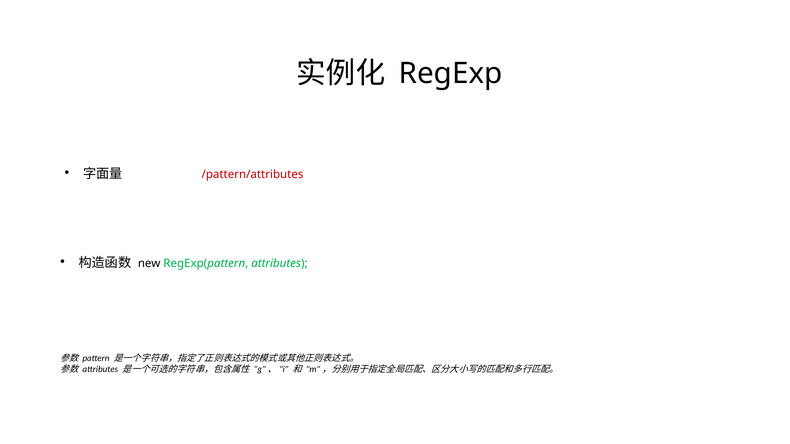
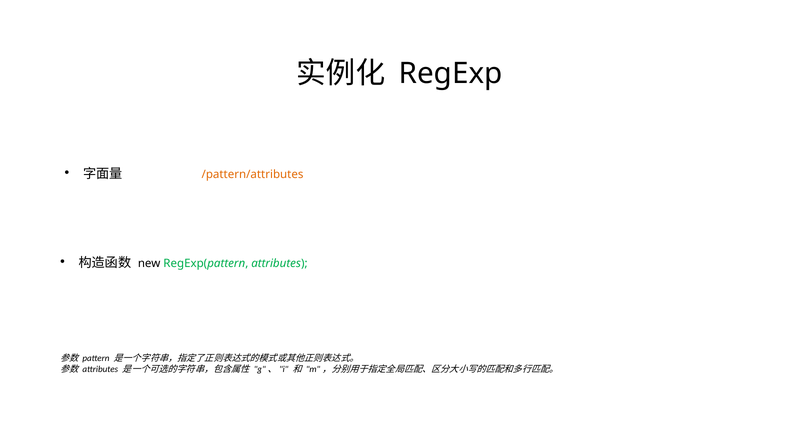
/pattern/attributes colour: red -> orange (253, 175)
